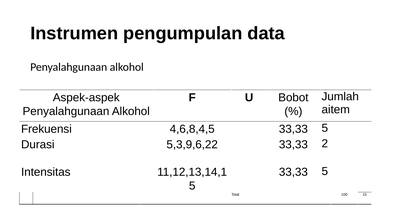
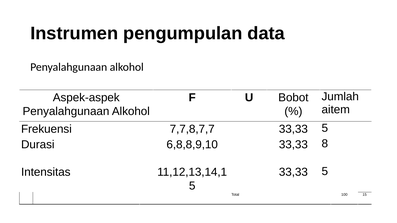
4,6,8,4,5: 4,6,8,4,5 -> 7,7,8,7,7 (192, 129)
5,3,9,6,22: 5,3,9,6,22 -> 6,8,8,9,10 (192, 145)
2: 2 -> 8 (325, 144)
